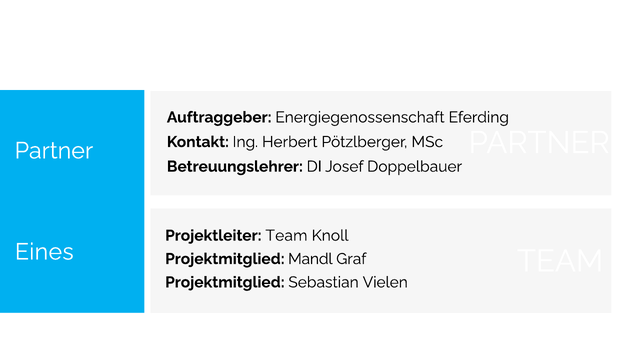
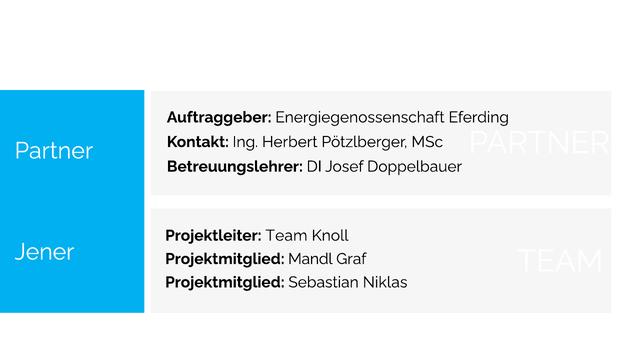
Eines: Eines -> Jener (44, 251)
Vielen: Vielen -> Niklas (385, 282)
